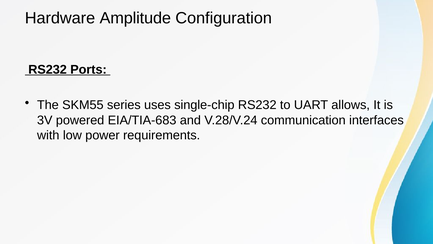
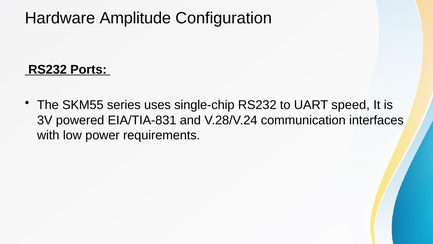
allows: allows -> speed (351, 105)
EIA/TIA-683: EIA/TIA-683 -> EIA/TIA-831 (142, 120)
